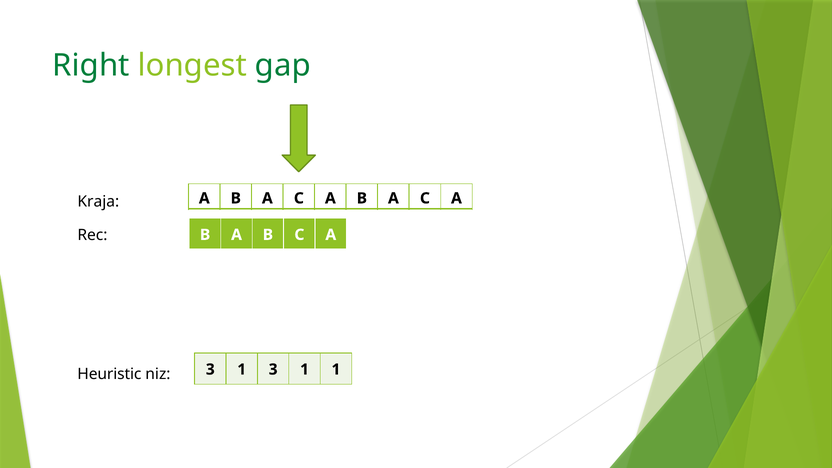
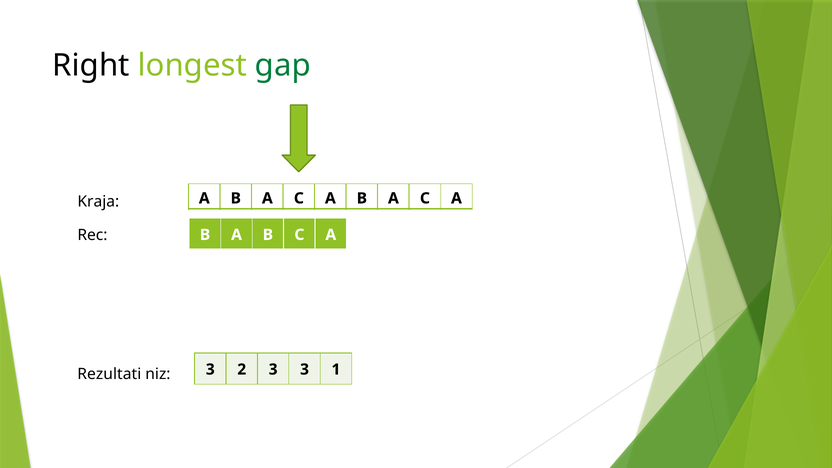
Right colour: green -> black (91, 66)
1: 1 -> 2 (242, 369)
1: 1 -> 3 (305, 369)
Heuristic: Heuristic -> Rezultati (109, 374)
